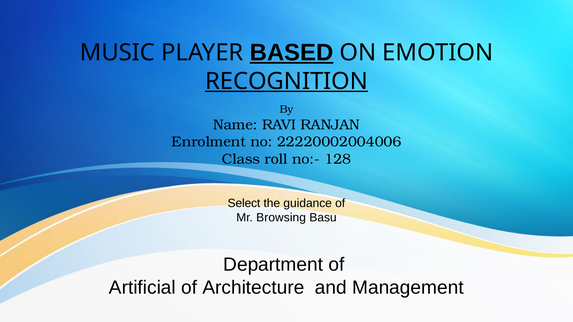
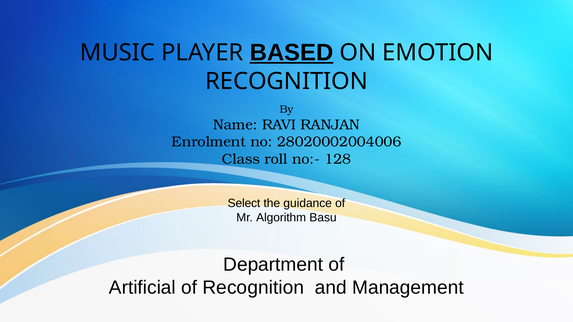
RECOGNITION underline: present -> none (287, 81)
22220002004006: 22220002004006 -> 28020002004006 (339, 142)
Browsing: Browsing -> Algorithm (281, 218)
of Architecture: Architecture -> Recognition (253, 288)
